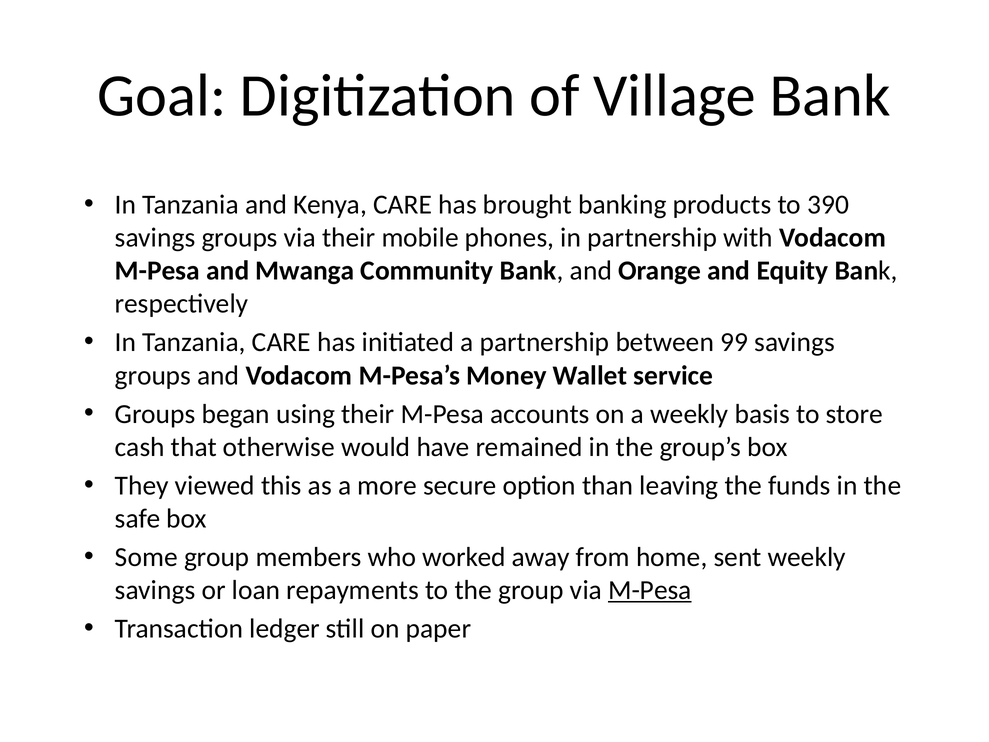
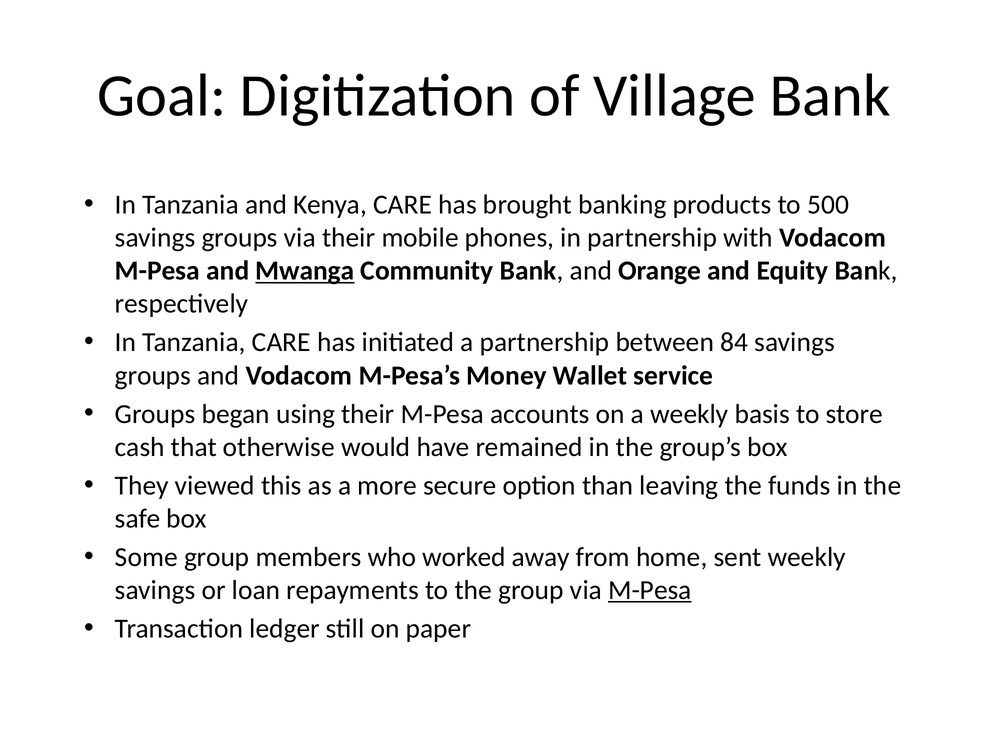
390: 390 -> 500 (828, 205)
Mwanga underline: none -> present (305, 271)
99: 99 -> 84 (734, 342)
